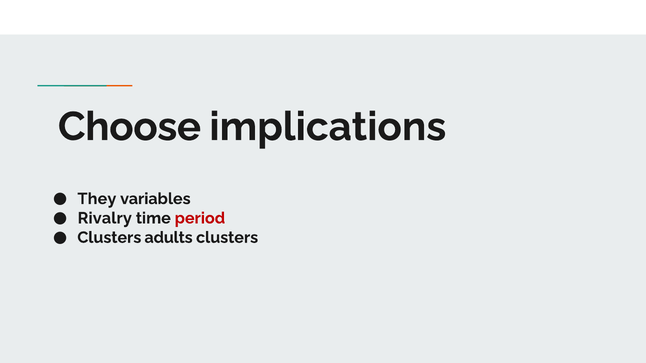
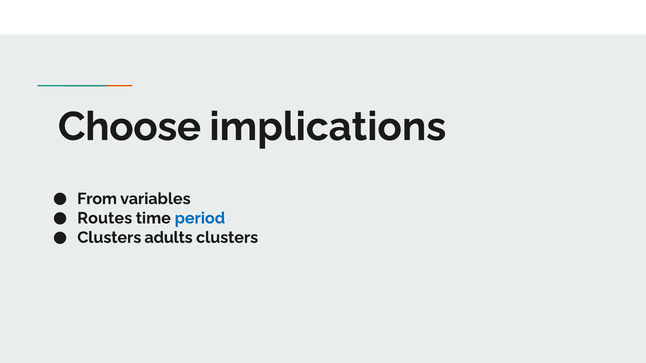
They: They -> From (97, 199)
Rivalry: Rivalry -> Routes (105, 218)
period colour: red -> blue (200, 218)
